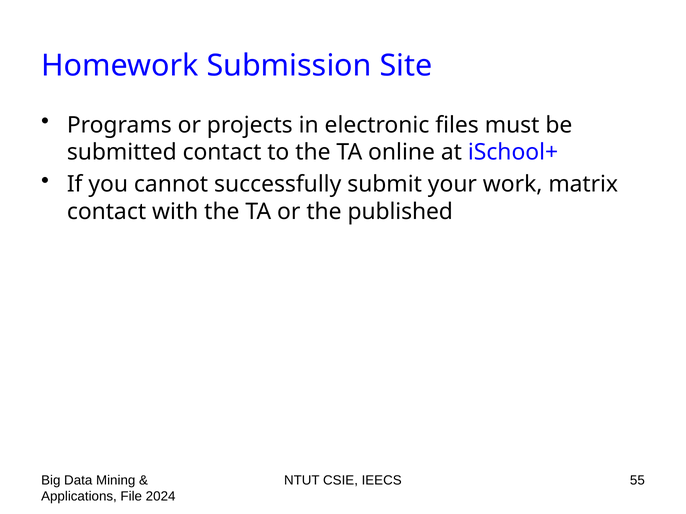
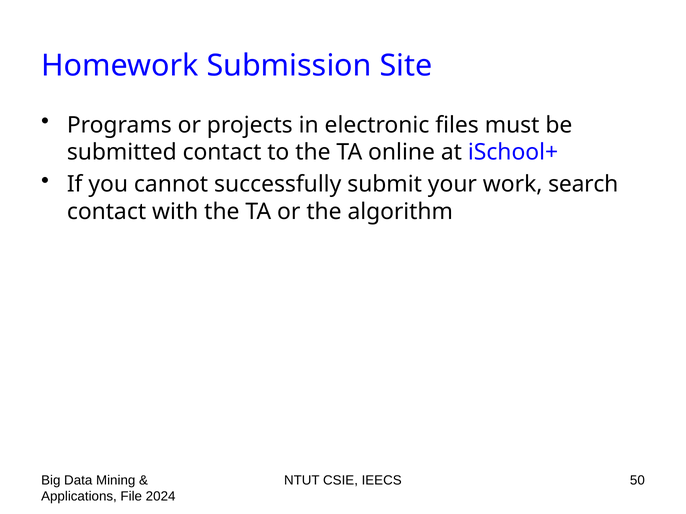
matrix: matrix -> search (583, 185)
published: published -> algorithm (400, 212)
55: 55 -> 50 (637, 481)
